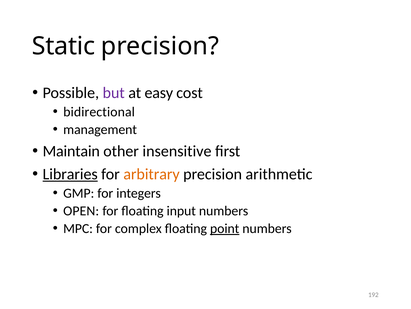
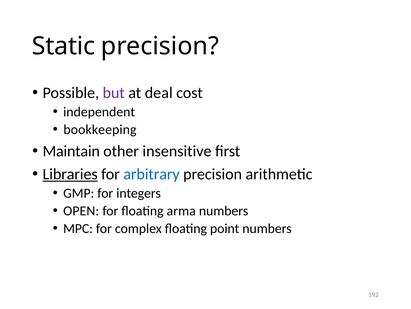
easy: easy -> deal (159, 93)
bidirectional: bidirectional -> independent (99, 112)
management: management -> bookkeeping (100, 129)
arbitrary colour: orange -> blue (151, 174)
input: input -> arma (181, 210)
point underline: present -> none (225, 228)
